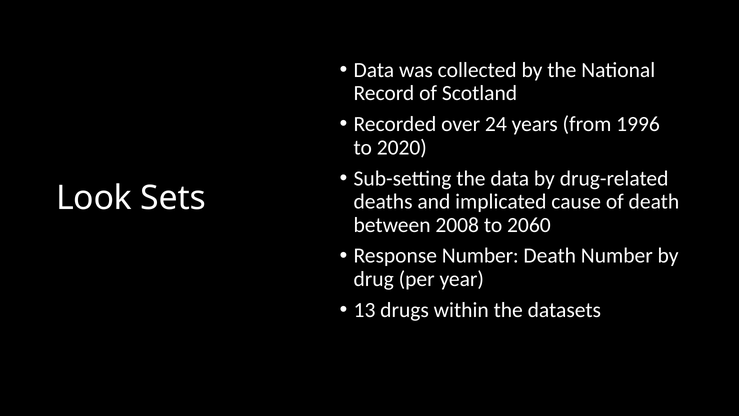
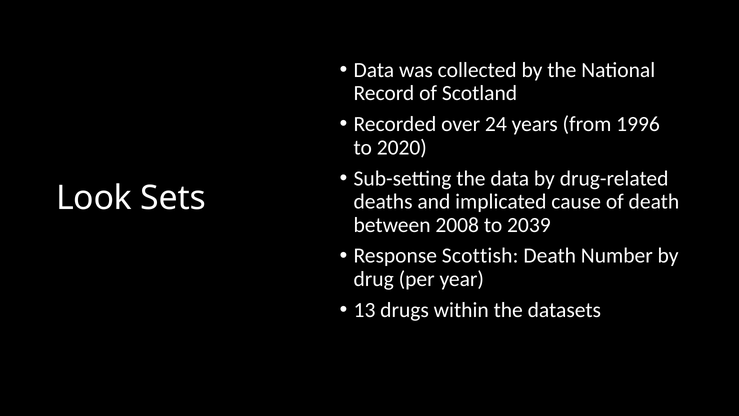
2060: 2060 -> 2039 (529, 225)
Response Number: Number -> Scottish (480, 256)
